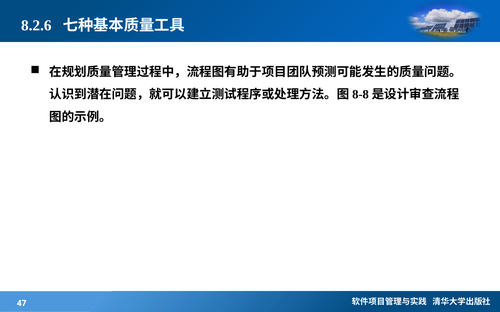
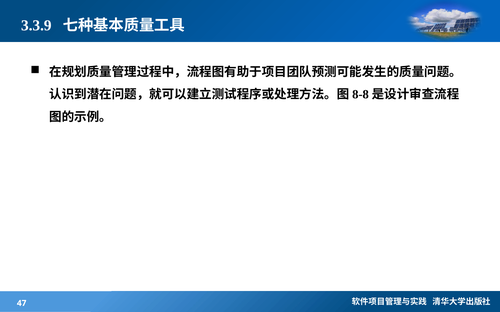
8.2.6: 8.2.6 -> 3.3.9 (36, 25)
